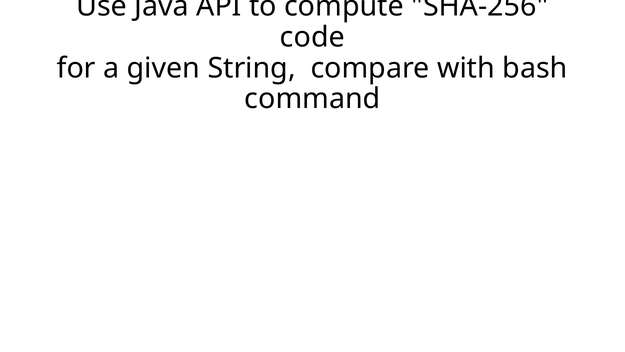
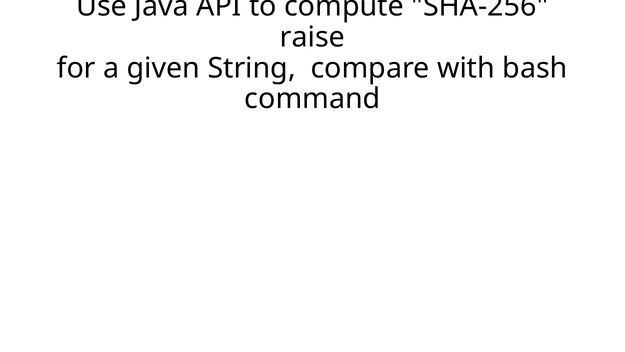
code: code -> raise (312, 37)
